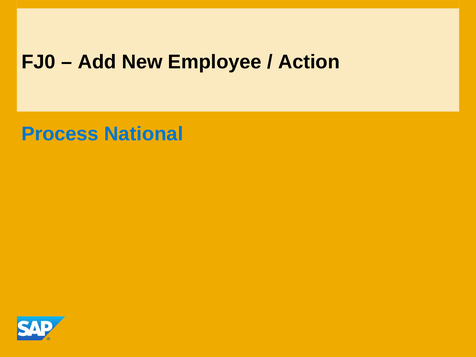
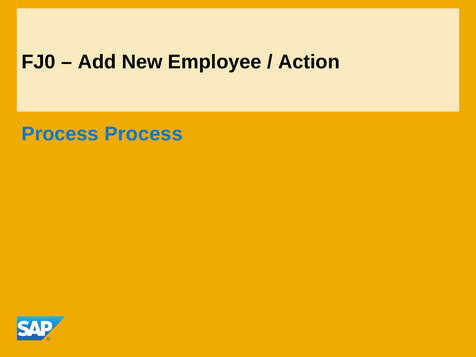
Process National: National -> Process (144, 134)
